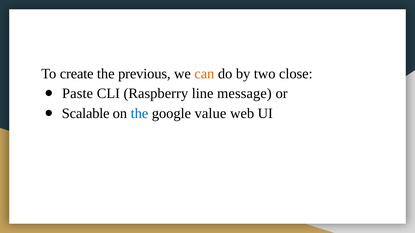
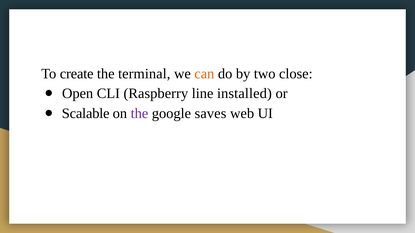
previous: previous -> terminal (144, 74)
Paste: Paste -> Open (78, 94)
message: message -> installed (244, 94)
the colour: blue -> purple (139, 114)
value: value -> saves (210, 114)
